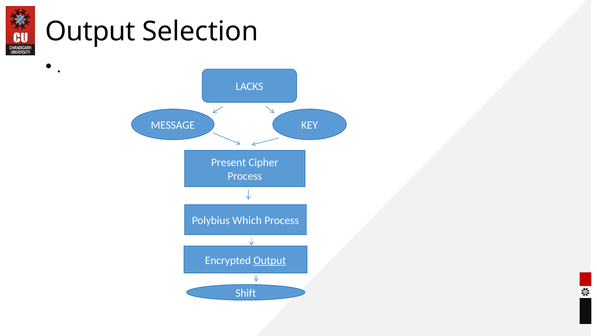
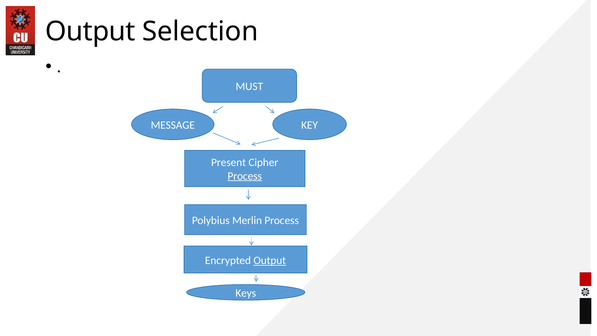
LACKS: LACKS -> MUST (249, 86)
Process underline: none -> present (245, 176)
Which: Which -> Merlin (247, 220)
Shift: Shift -> Keys (246, 293)
